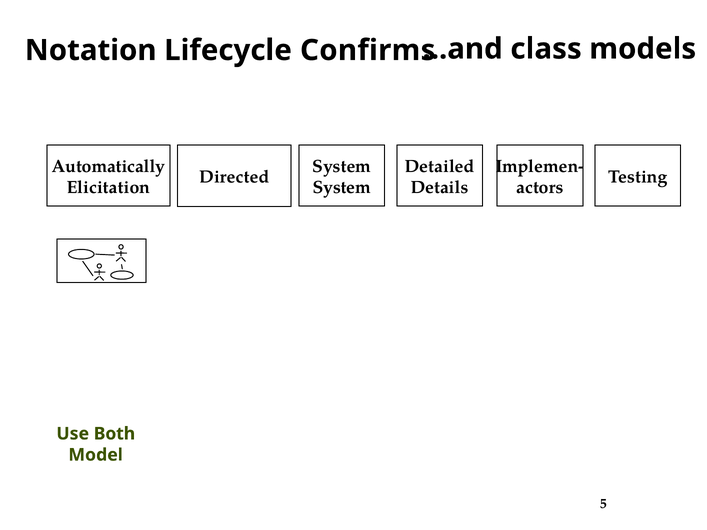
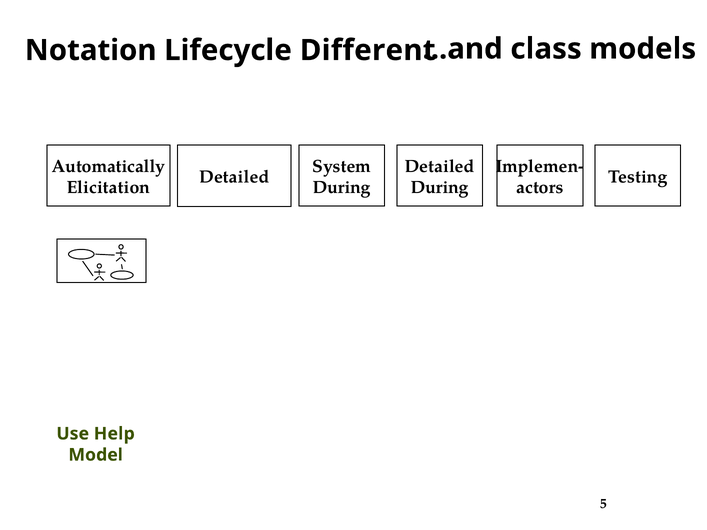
Confirms: Confirms -> Different (368, 50)
Directed: Directed -> Detailed (234, 177)
System: System -> During (342, 187)
Details: Details -> During (440, 187)
Both: Both -> Help (114, 434)
